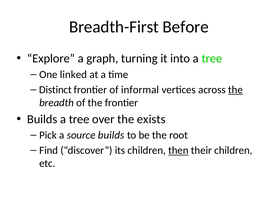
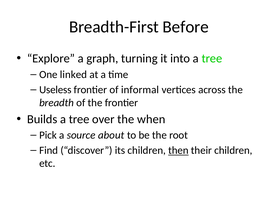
Distinct: Distinct -> Useless (55, 89)
the underline: present -> none (235, 89)
exists: exists -> when (151, 119)
source builds: builds -> about (111, 135)
